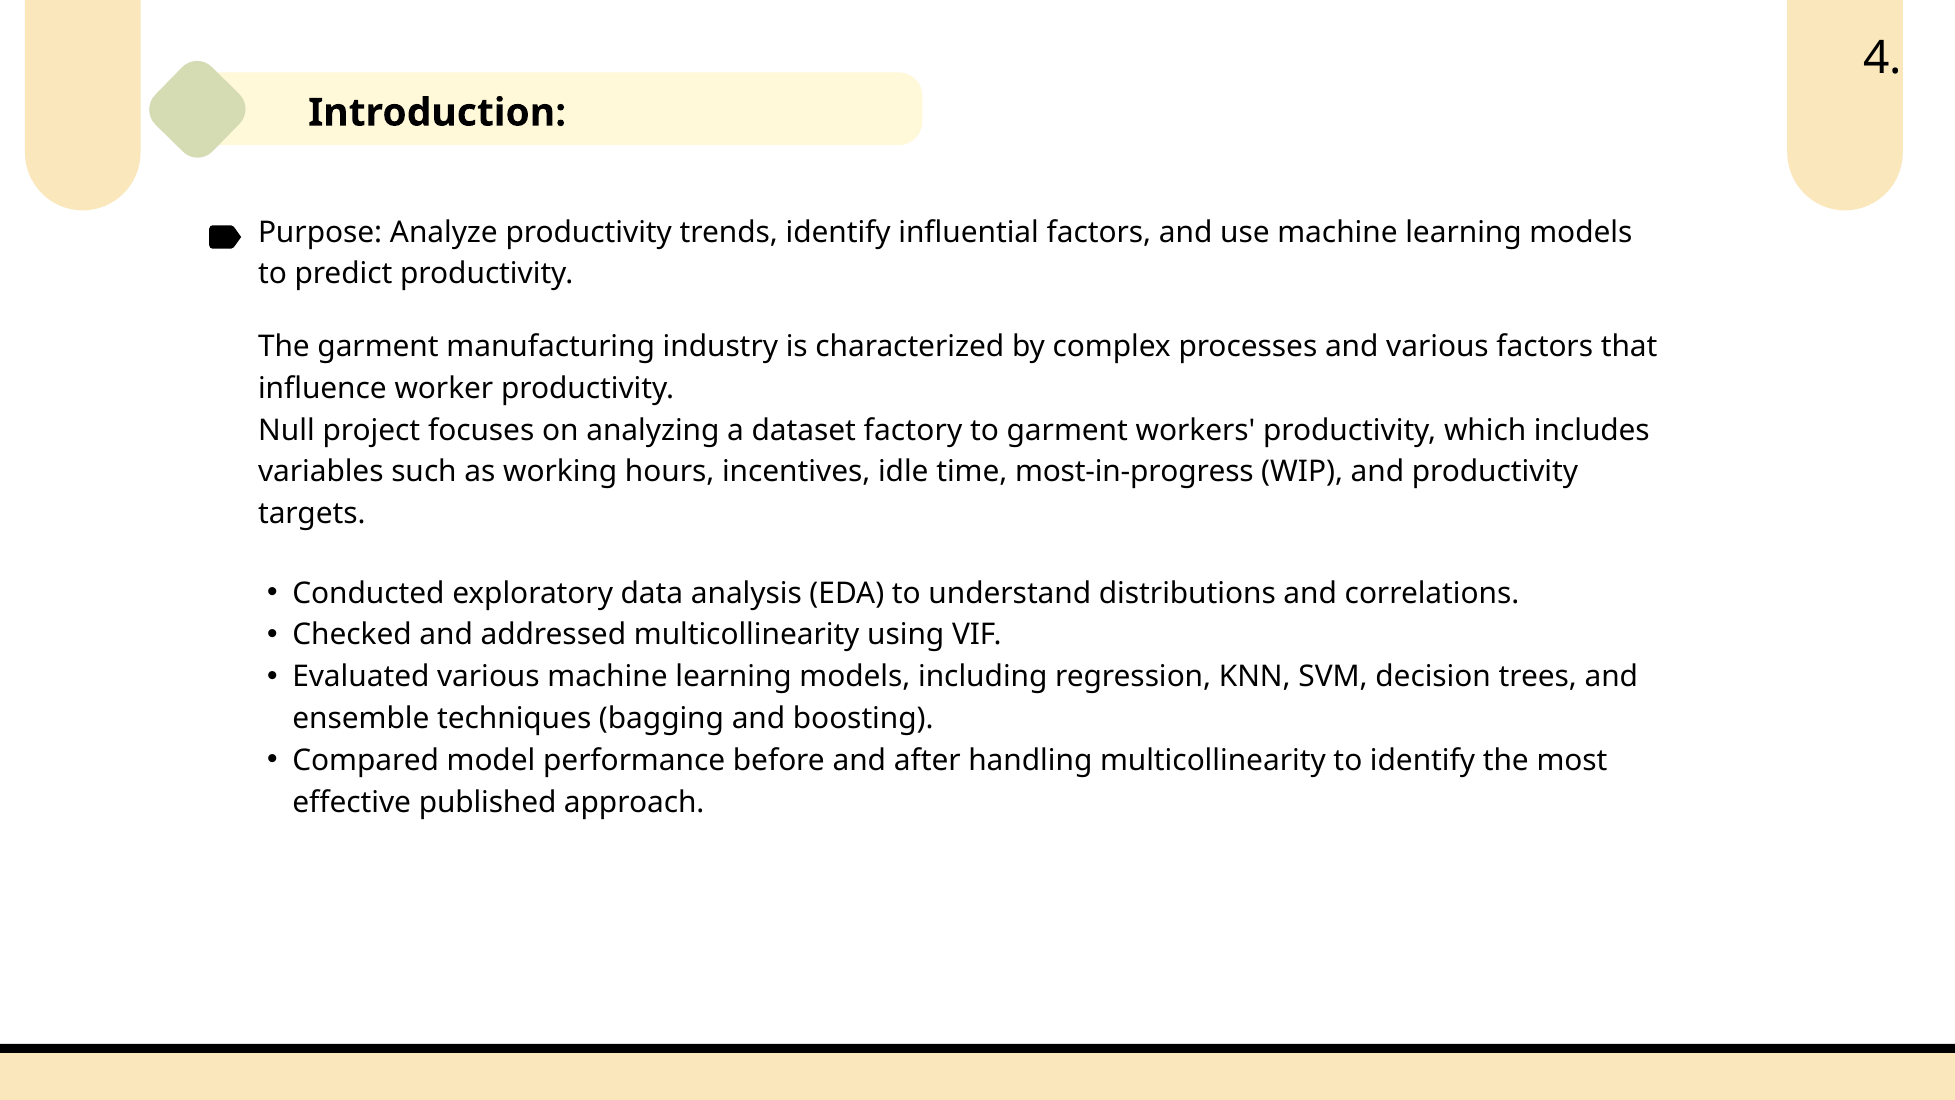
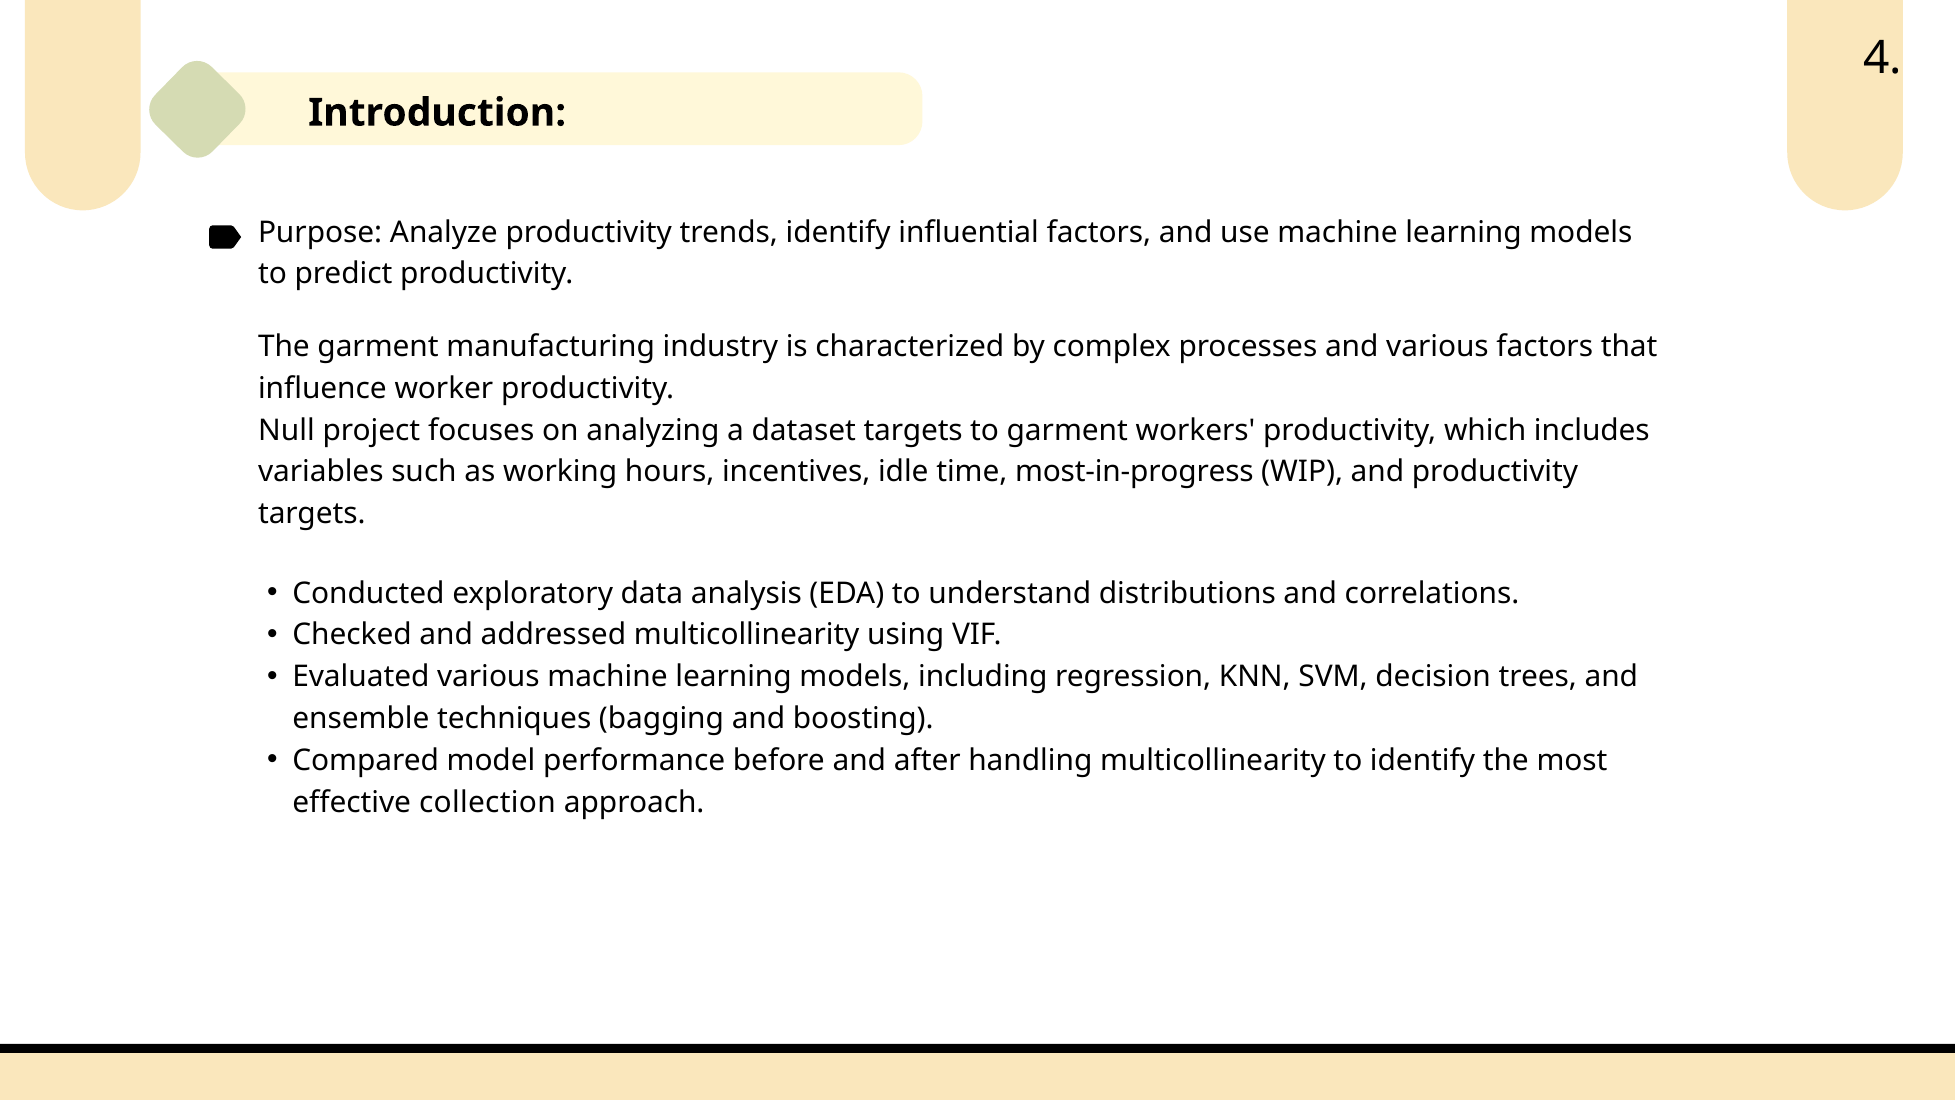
dataset factory: factory -> targets (913, 430)
published: published -> collection (487, 802)
